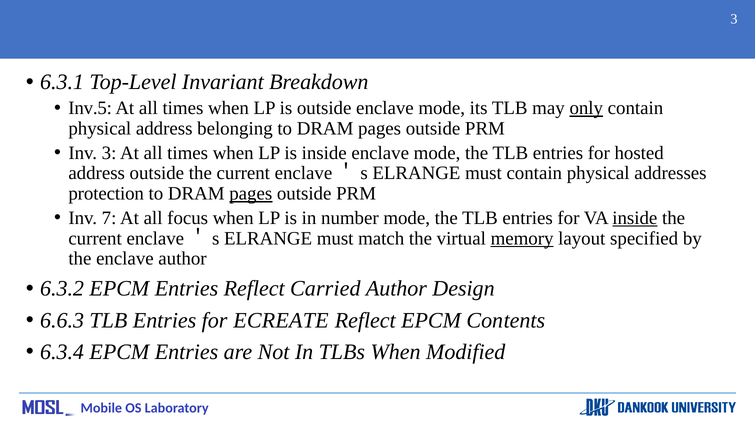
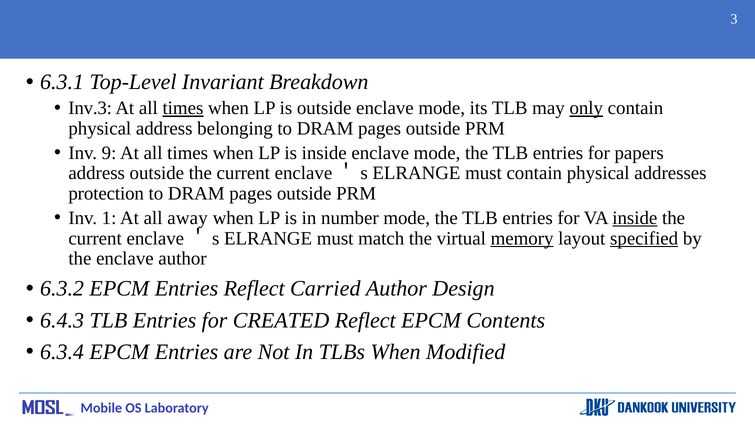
Inv.5: Inv.5 -> Inv.3 (90, 108)
times underline: none -> present (183, 108)
Inv 3: 3 -> 9 (109, 153)
hosted: hosted -> papers (639, 153)
pages underline: present -> none (251, 193)
7: 7 -> 1 (109, 218)
focus: focus -> away (188, 218)
specified underline: none -> present (644, 238)
6.6.3: 6.6.3 -> 6.4.3 (62, 320)
ECREATE: ECREATE -> CREATED (281, 320)
